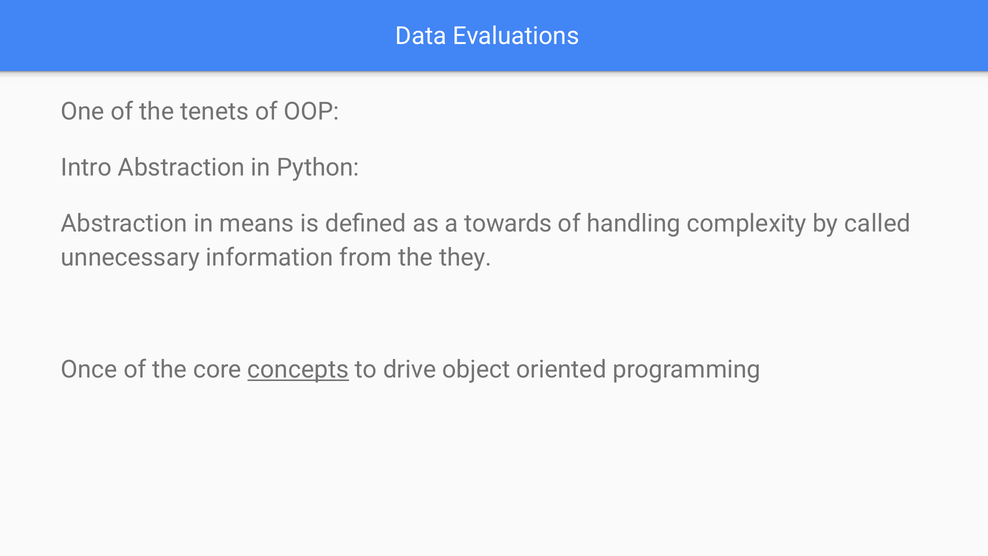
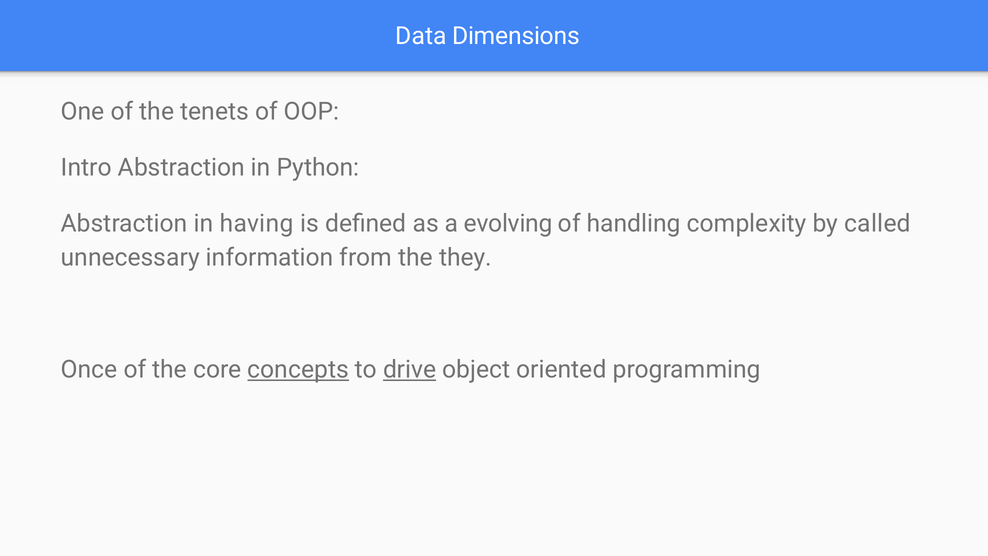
Evaluations: Evaluations -> Dimensions (516, 36)
means: means -> having (257, 223)
towards: towards -> evolving (508, 223)
drive underline: none -> present (410, 369)
